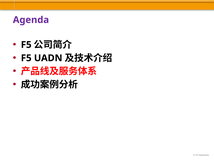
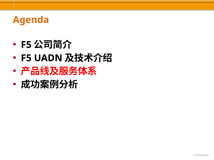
Agenda colour: purple -> orange (31, 20)
